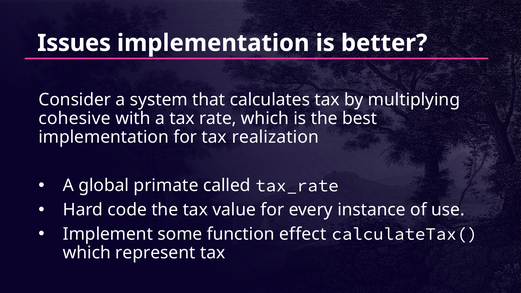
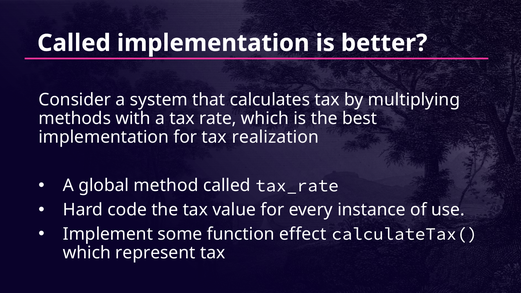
Issues: Issues -> Called (74, 43)
cohesive: cohesive -> methods (75, 118)
primate: primate -> method (166, 186)
